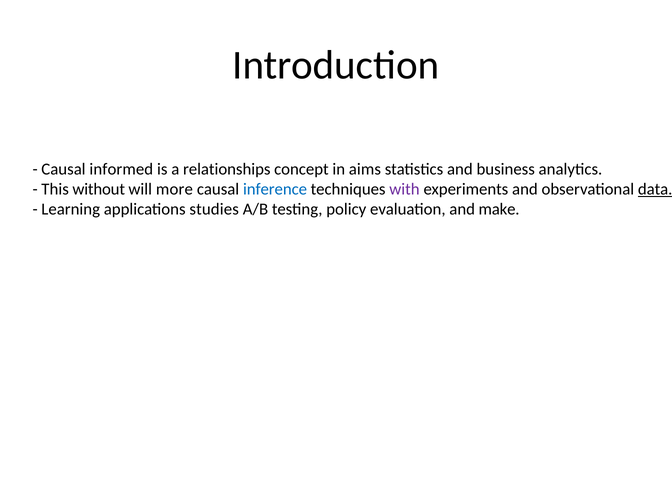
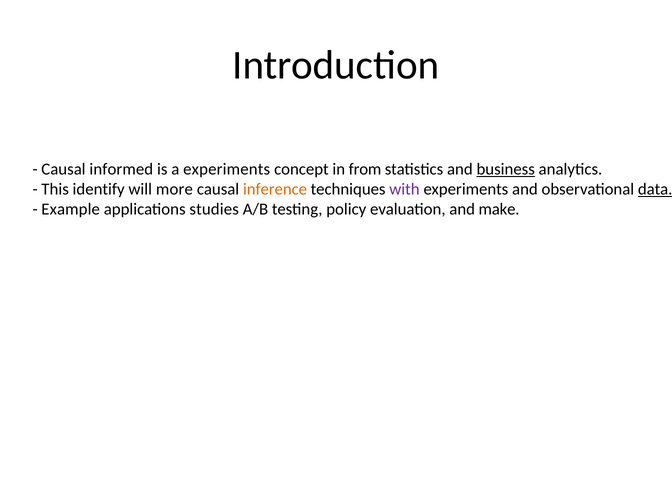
a relationships: relationships -> experiments (227, 169)
aims: aims -> from (365, 169)
business underline: none -> present (506, 169)
without: without -> identify (99, 189)
inference colour: blue -> orange (275, 189)
Learning: Learning -> Example (71, 209)
